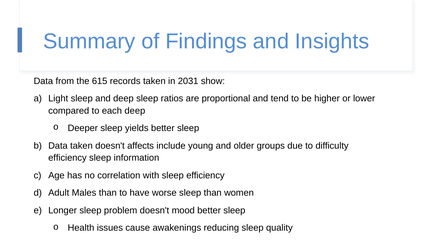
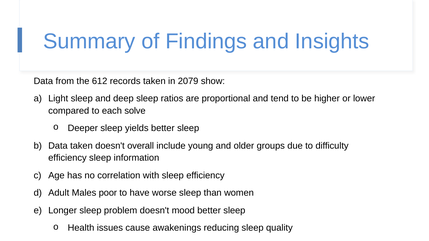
615: 615 -> 612 (100, 81)
2031: 2031 -> 2079 (188, 81)
each deep: deep -> solve (135, 111)
affects: affects -> overall (141, 146)
Males than: than -> poor (108, 193)
